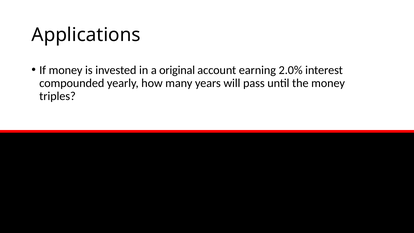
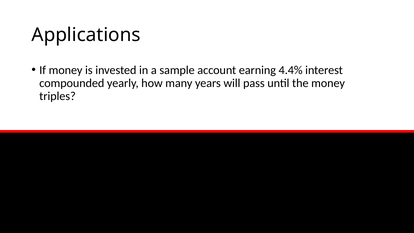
original: original -> sample (177, 70)
2.0%: 2.0% -> 4.4% (291, 70)
